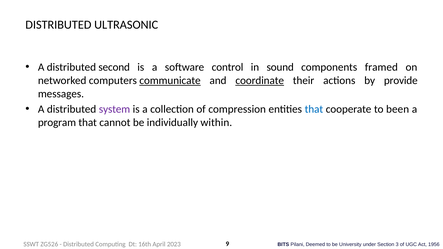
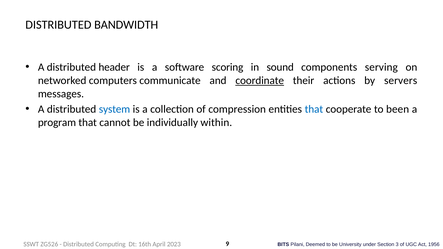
ULTRASONIC: ULTRASONIC -> BANDWIDTH (126, 25)
second: second -> header (114, 67)
control: control -> scoring (228, 67)
framed: framed -> serving (381, 67)
communicate underline: present -> none (170, 81)
provide: provide -> servers (401, 81)
system colour: purple -> blue (115, 109)
